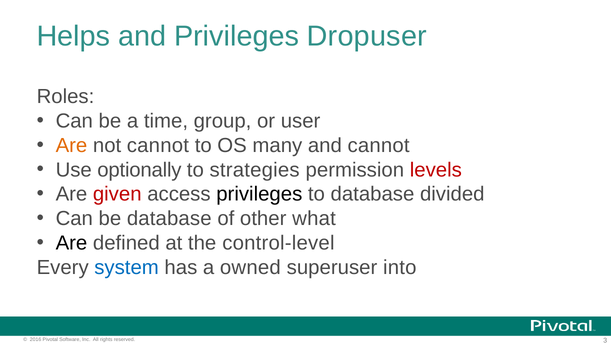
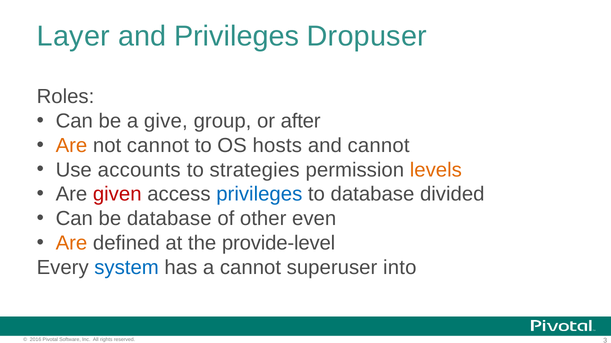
Helps: Helps -> Layer (73, 36)
time: time -> give (166, 121)
user: user -> after (301, 121)
many: many -> hosts (277, 146)
optionally: optionally -> accounts (139, 170)
levels colour: red -> orange (436, 170)
privileges colour: black -> blue (259, 195)
what: what -> even (314, 219)
Are colour: black -> orange (71, 244)
control-level: control-level -> provide-level (279, 244)
a owned: owned -> cannot (250, 268)
